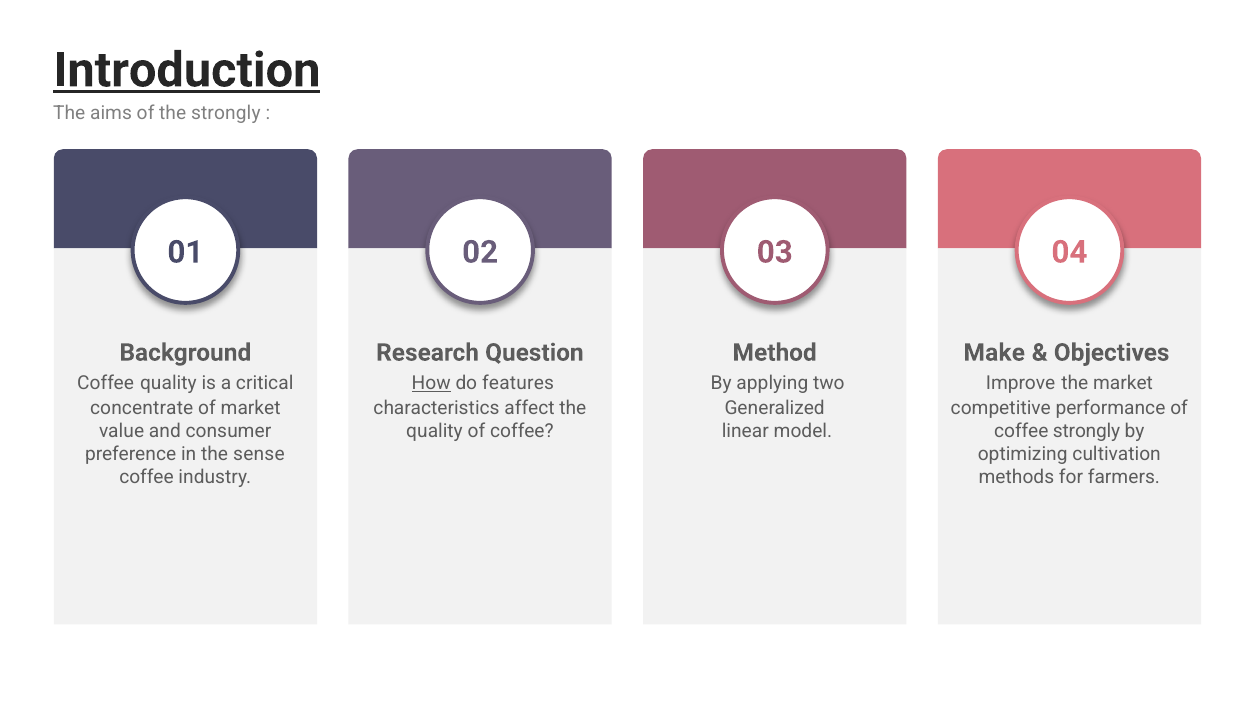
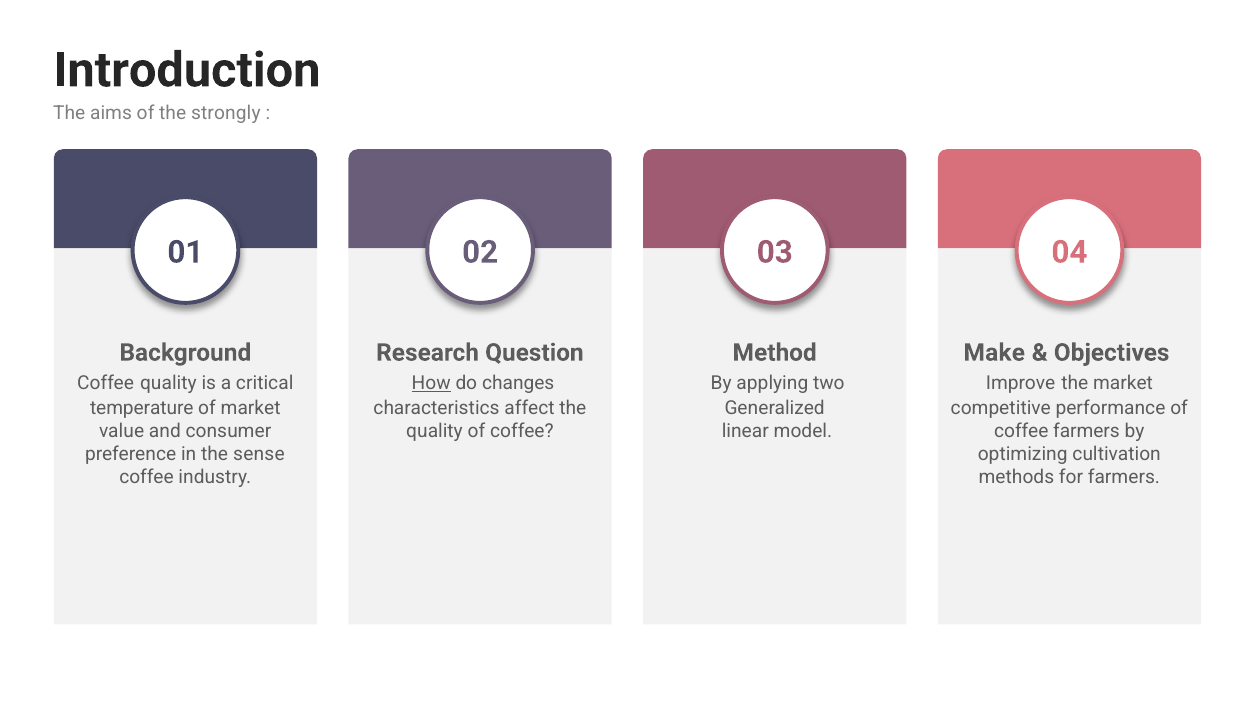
Introduction underline: present -> none (187, 70)
features: features -> changes (518, 384)
concentrate: concentrate -> temperature (142, 408)
coffee strongly: strongly -> farmers (1087, 431)
